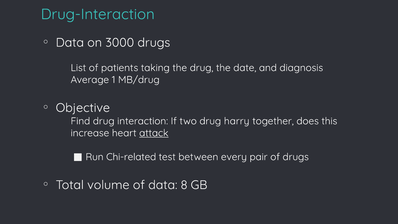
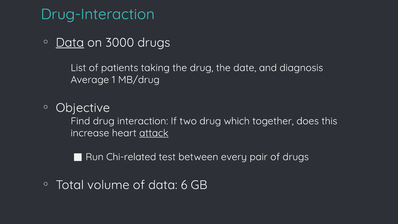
Data underline: none -> present (70, 43)
harry: harry -> which (237, 121)
8: 8 -> 6 (184, 185)
